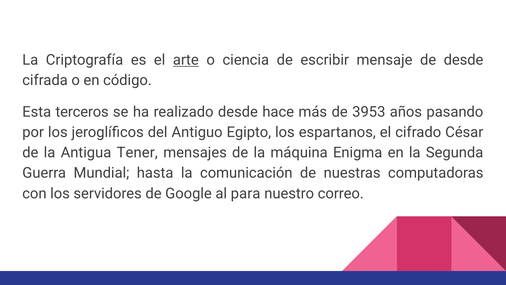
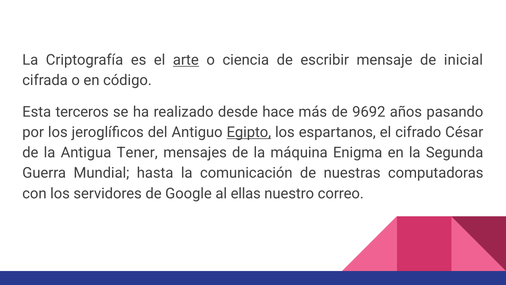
de desde: desde -> inicial (463, 60)
3953: 3953 -> 9692 (369, 112)
Egipto underline: none -> present (249, 132)
para: para -> ellas (246, 193)
